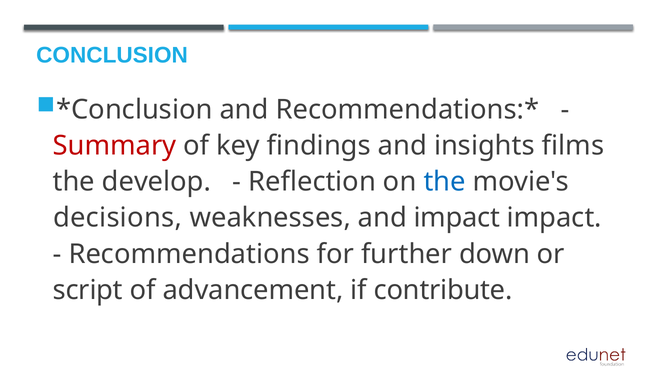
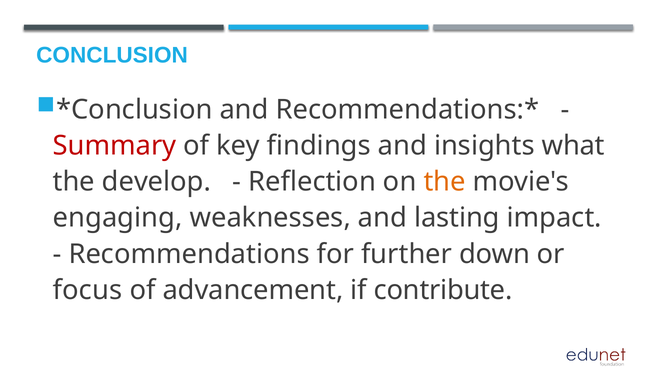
films: films -> what (573, 145)
the colour: blue -> orange (445, 182)
decisions: decisions -> engaging (118, 218)
and impact: impact -> lasting (457, 218)
script: script -> focus (88, 290)
